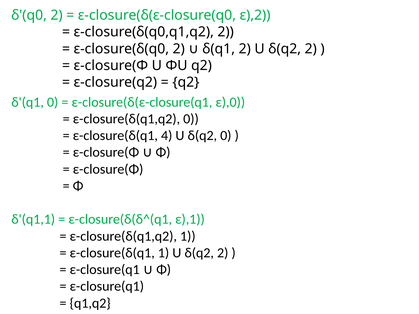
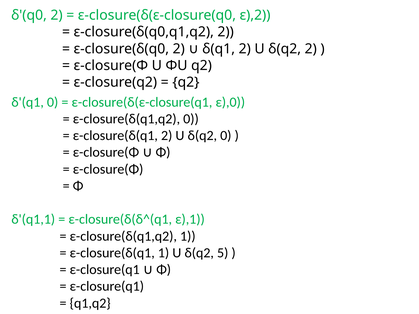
ε-closure(δ(q1 4: 4 -> 2 (167, 136)
1 U δ(q2 2: 2 -> 5 (223, 253)
